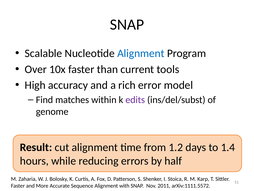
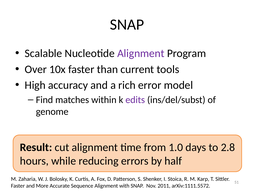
Alignment colour: blue -> purple (141, 53)
1.2: 1.2 -> 1.0 (176, 147)
1.4: 1.4 -> 2.8 (228, 147)
